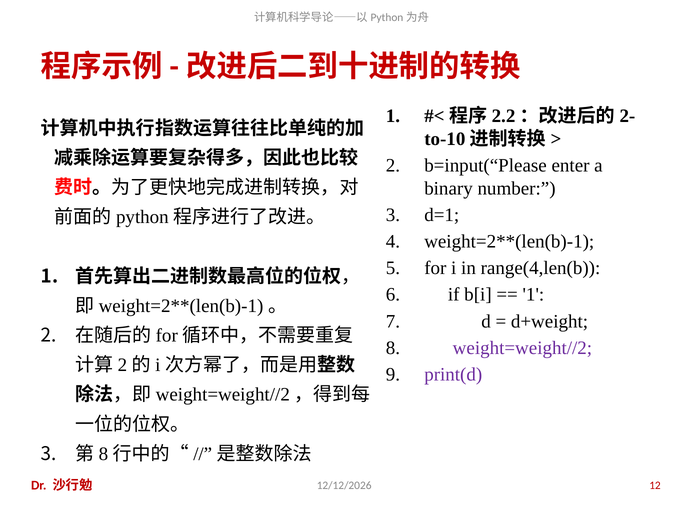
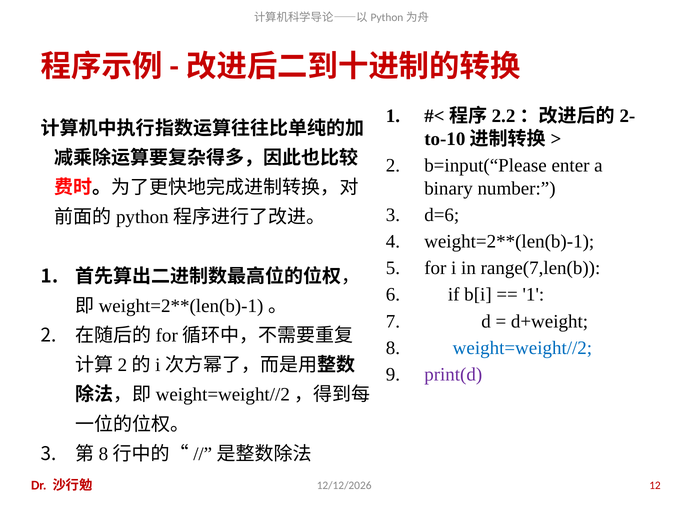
d=1: d=1 -> d=6 (442, 215)
range(4,len(b: range(4,len(b -> range(7,len(b (540, 268)
weight=weight//2 colour: purple -> blue (522, 348)
